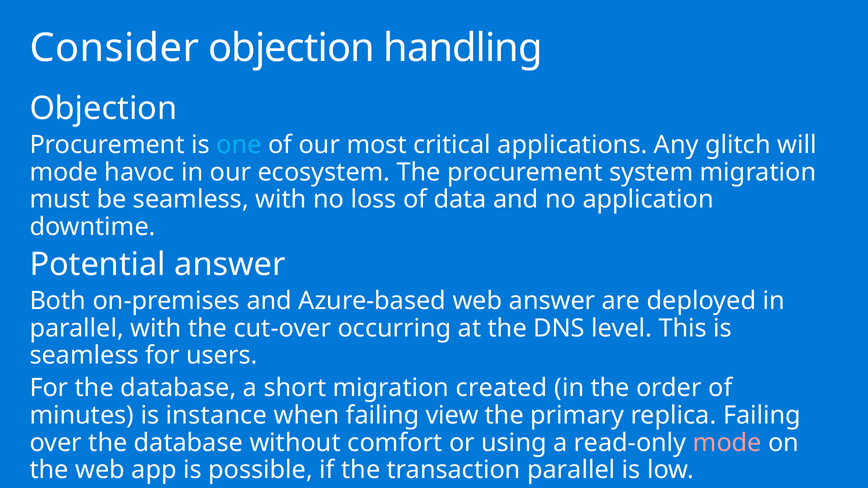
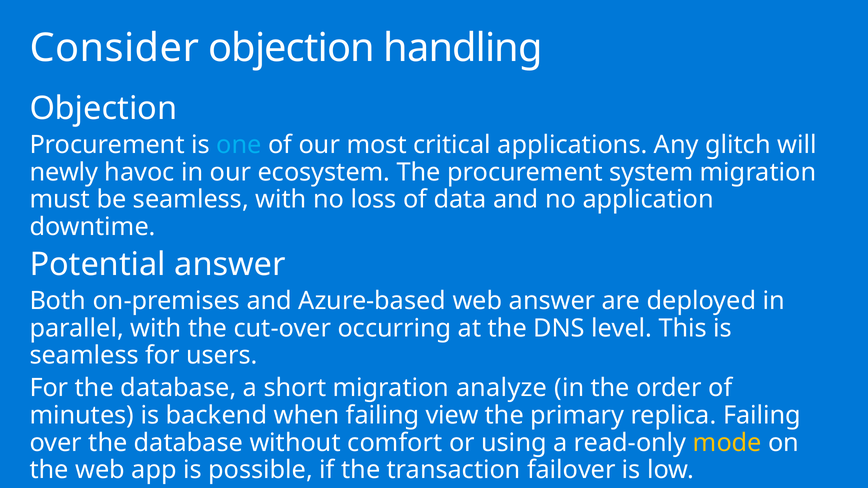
mode: mode -> newly (64, 172)
created: created -> analyze (502, 388)
instance: instance -> backend (216, 416)
mode colour: pink -> yellow (727, 443)
transaction parallel: parallel -> failover (571, 470)
